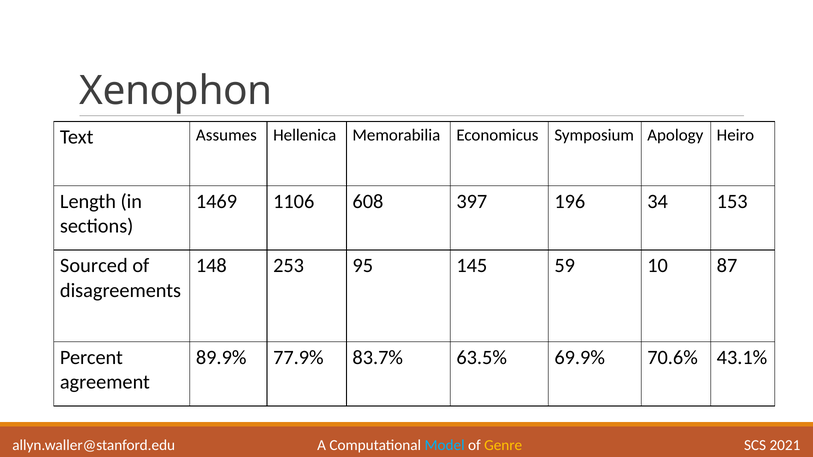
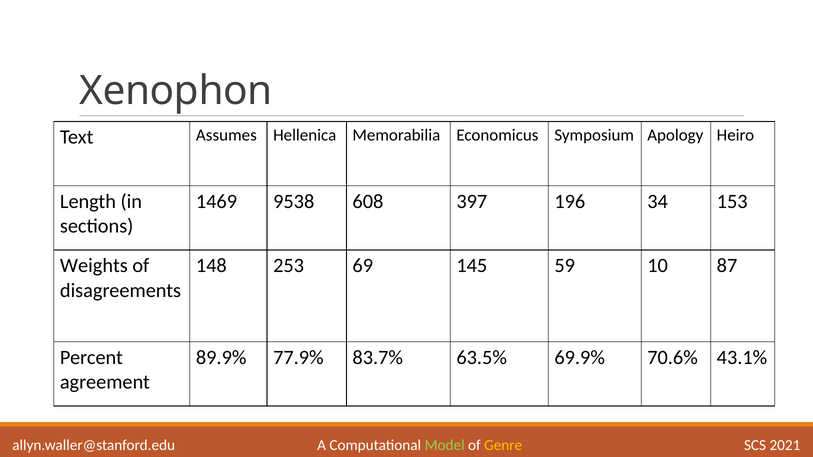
1106: 1106 -> 9538 (294, 202)
Sourced: Sourced -> Weights (94, 266)
95: 95 -> 69 (363, 266)
Model colour: light blue -> light green (445, 446)
